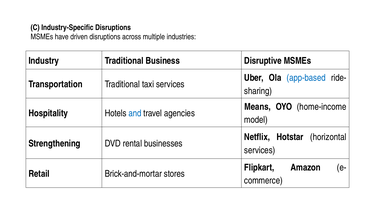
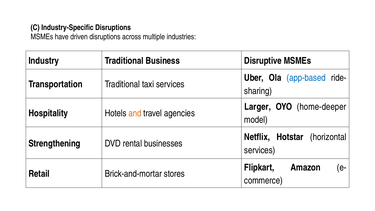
Means: Means -> Larger (258, 107)
home-income: home-income -> home-deeper (322, 107)
and colour: blue -> orange (135, 113)
